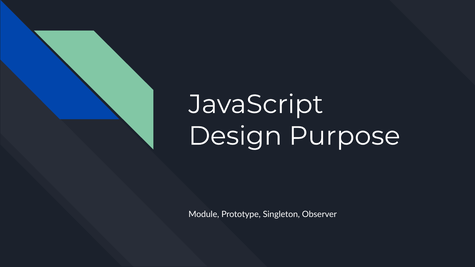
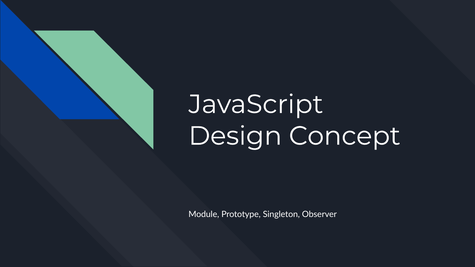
Purpose: Purpose -> Concept (345, 136)
